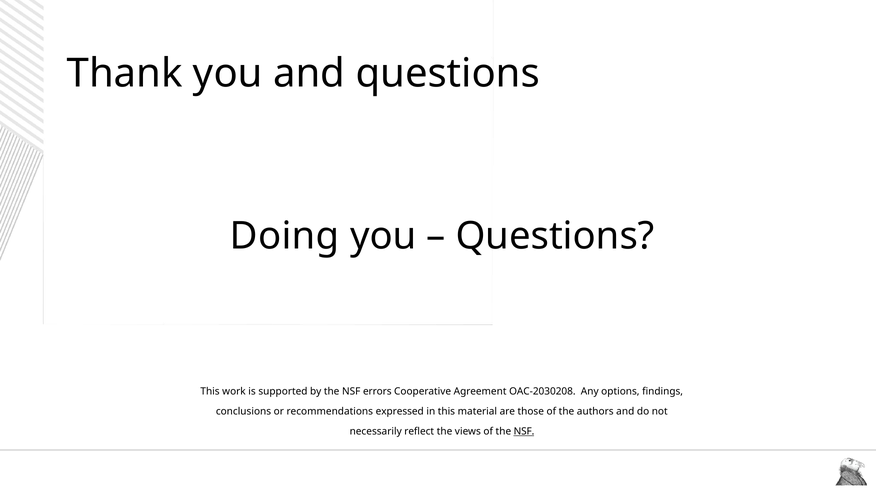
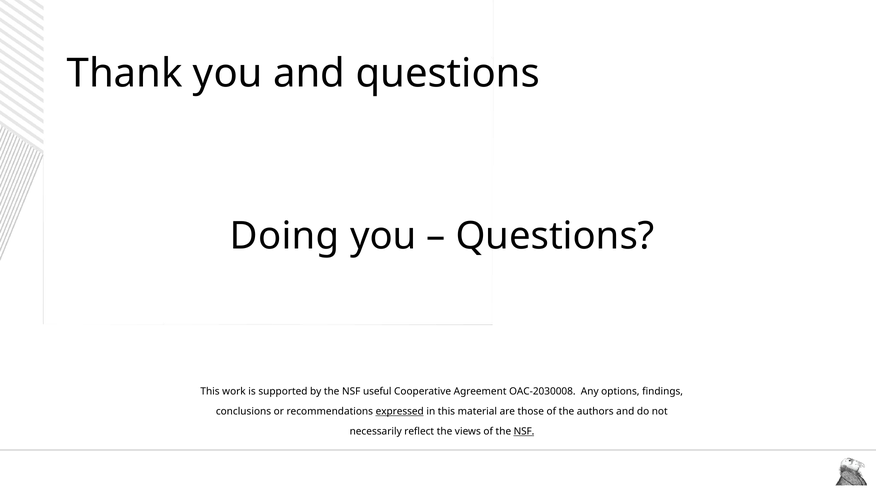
errors: errors -> useful (377, 391)
OAC-2030208: OAC-2030208 -> OAC-2030008 (542, 391)
expressed underline: none -> present (400, 411)
